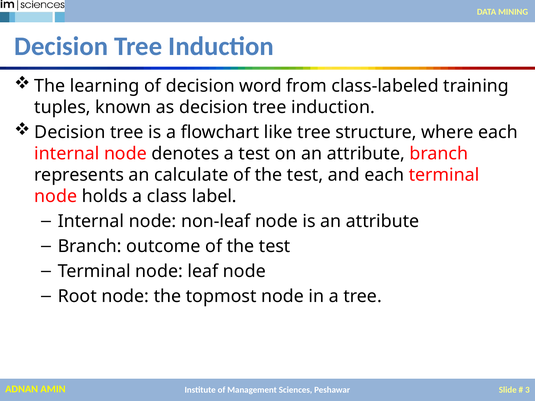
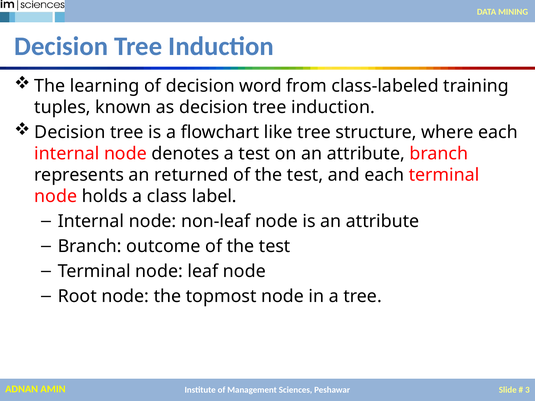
calculate: calculate -> returned (191, 175)
